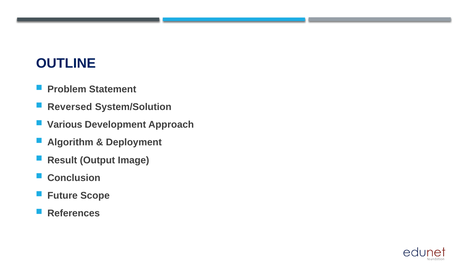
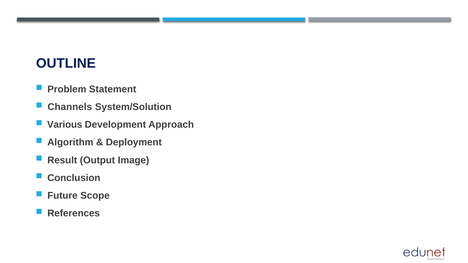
Reversed: Reversed -> Channels (70, 107)
